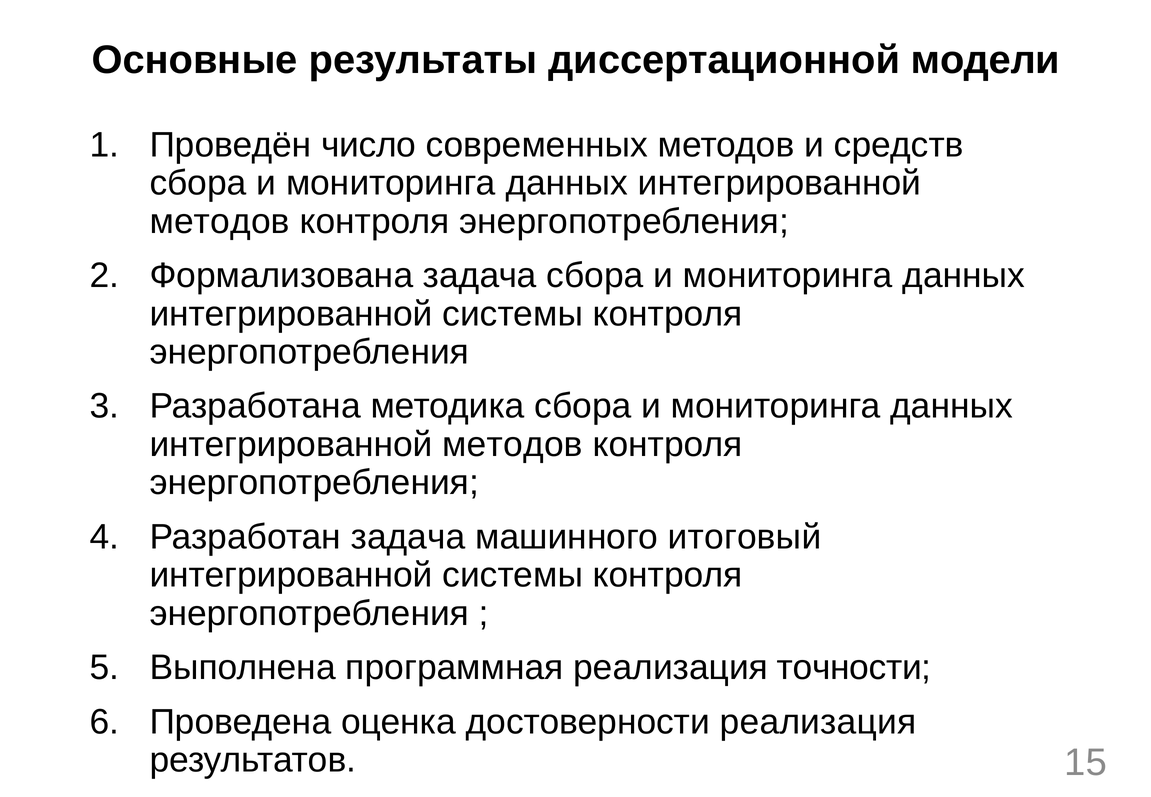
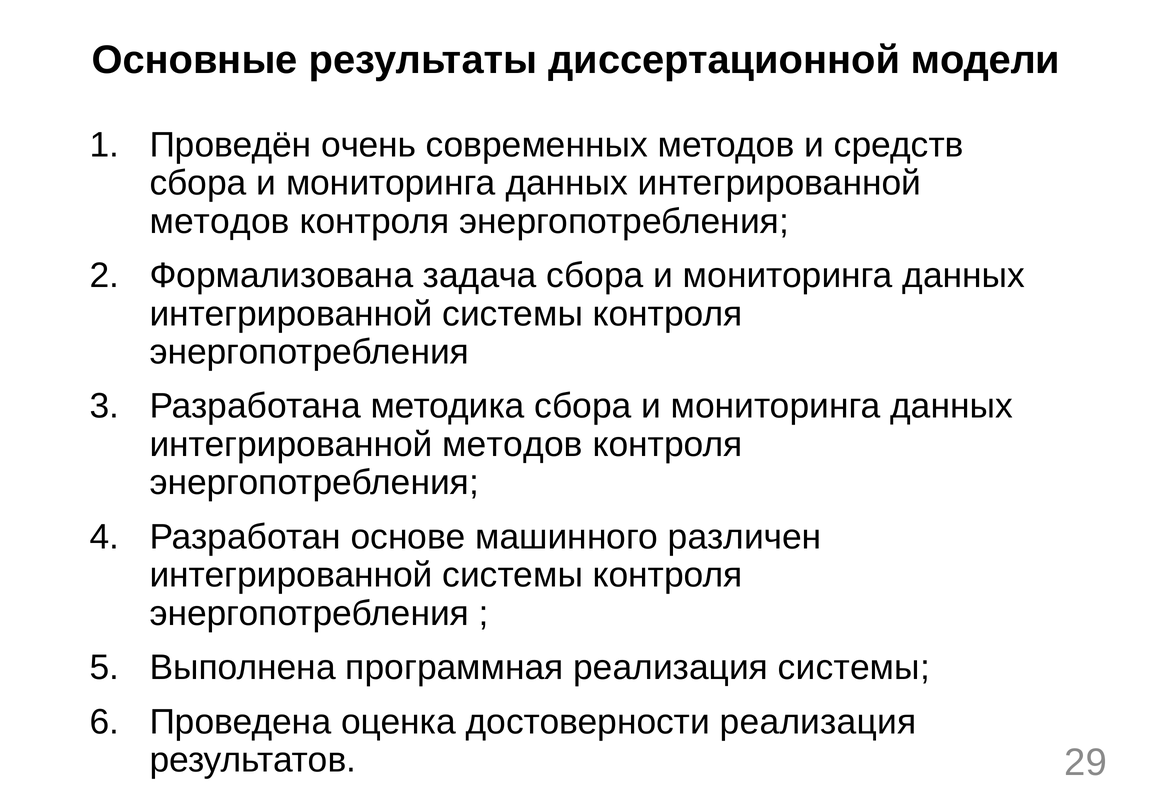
число: число -> очень (369, 145)
Разработан задача: задача -> основе (408, 537)
итоговый: итоговый -> различен (745, 537)
реализация точности: точности -> системы (854, 668)
15: 15 -> 29 (1086, 762)
